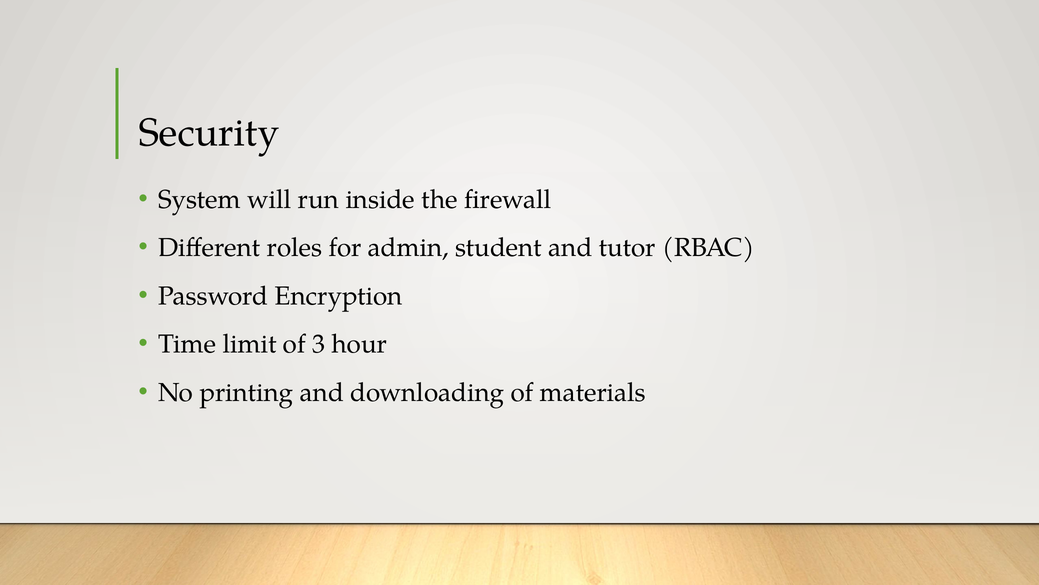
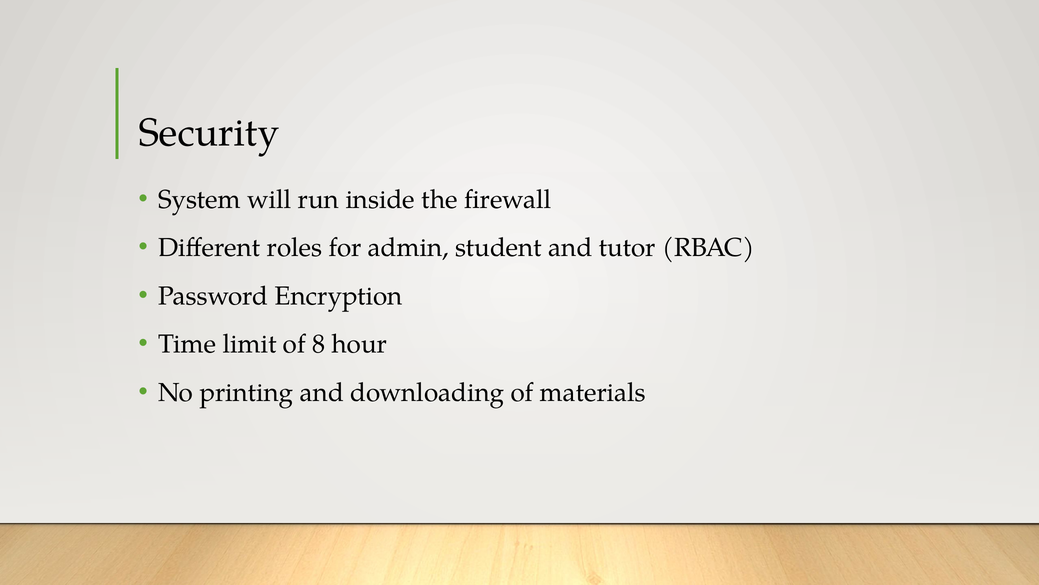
3: 3 -> 8 (319, 344)
